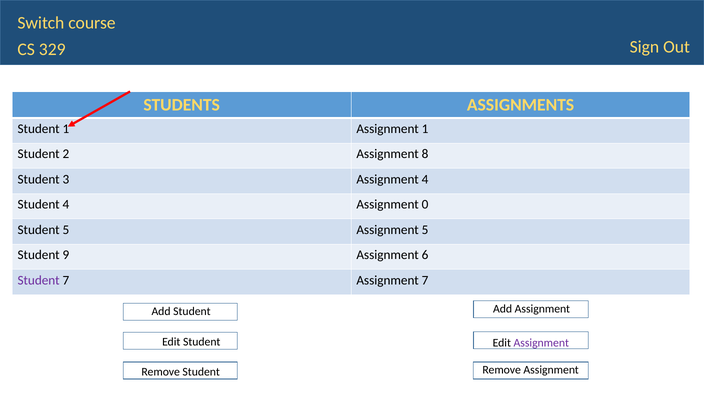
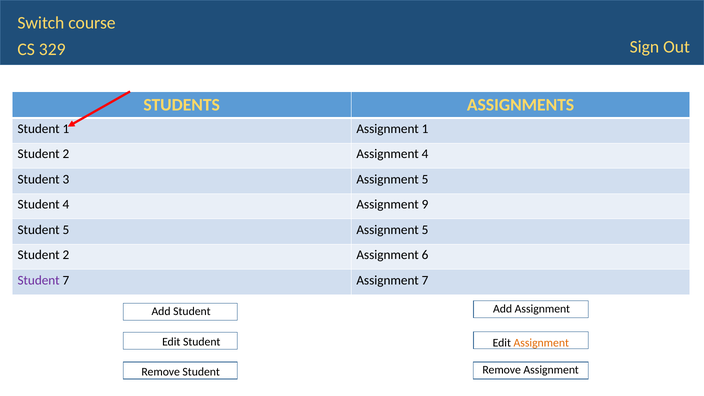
Assignment 8: 8 -> 4 (425, 154)
3 Assignment 4: 4 -> 5 (425, 179)
0: 0 -> 9 (425, 205)
9: 9 -> 2 (66, 255)
Assignment colour: purple -> orange (541, 343)
